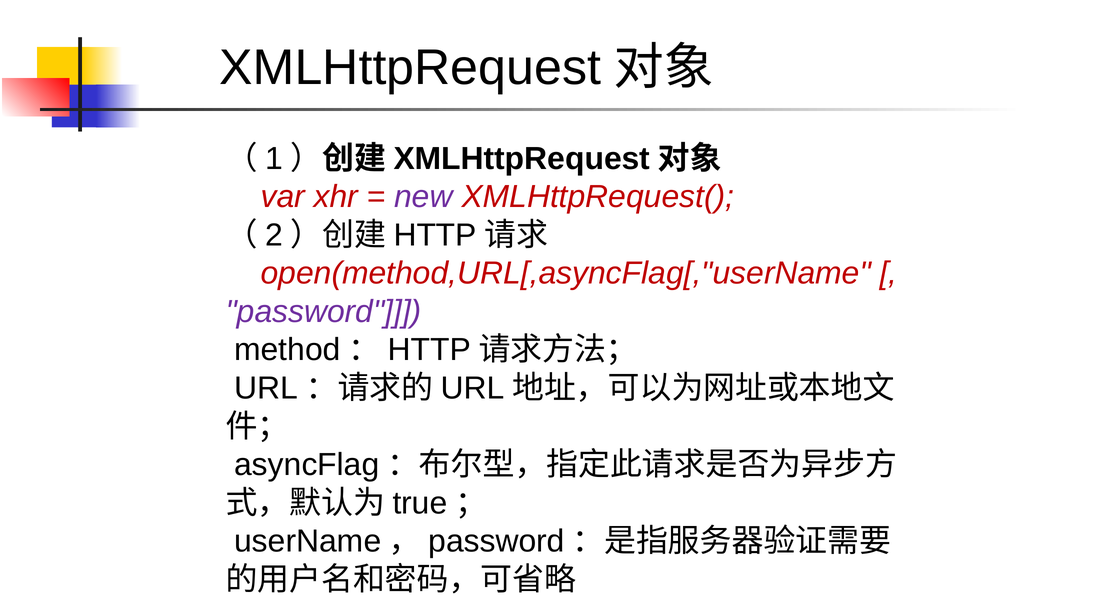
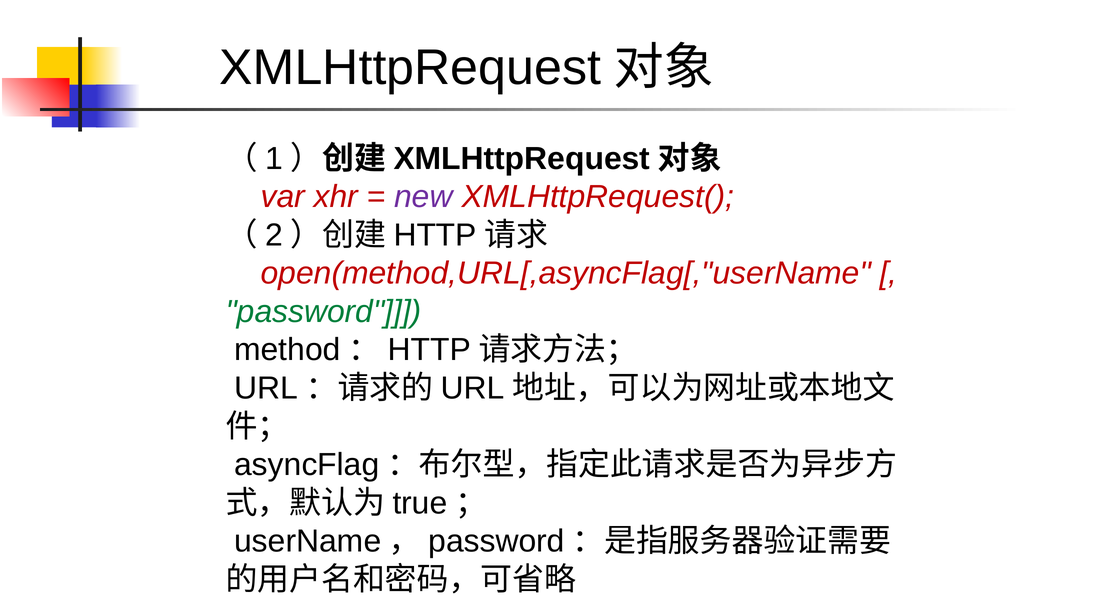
password colour: purple -> green (324, 312)
